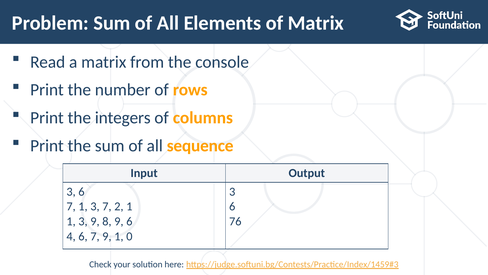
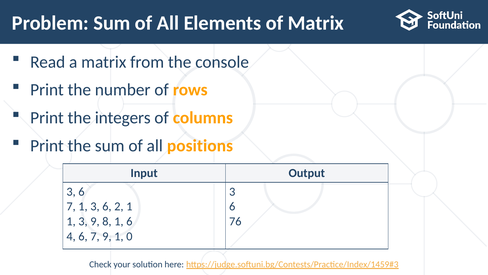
sequence: sequence -> positions (200, 146)
1 3 7: 7 -> 6 (107, 206)
8 9: 9 -> 1 (119, 221)
